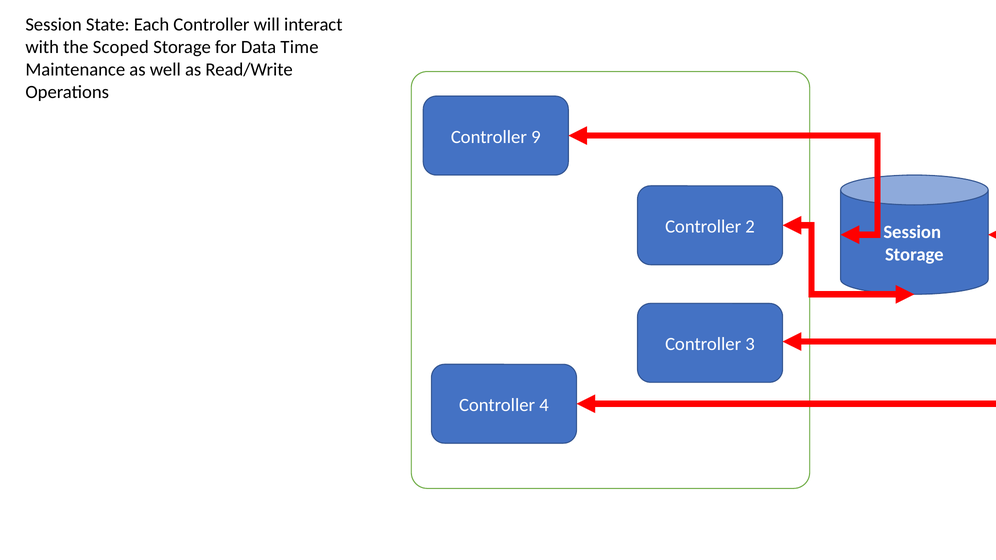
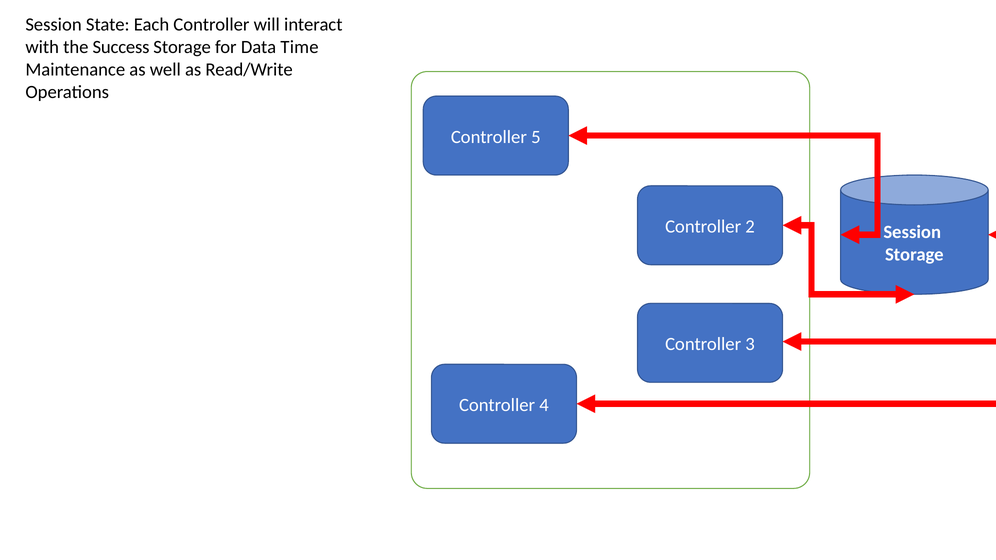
Scoped: Scoped -> Success (121, 47)
9: 9 -> 5 (536, 137)
